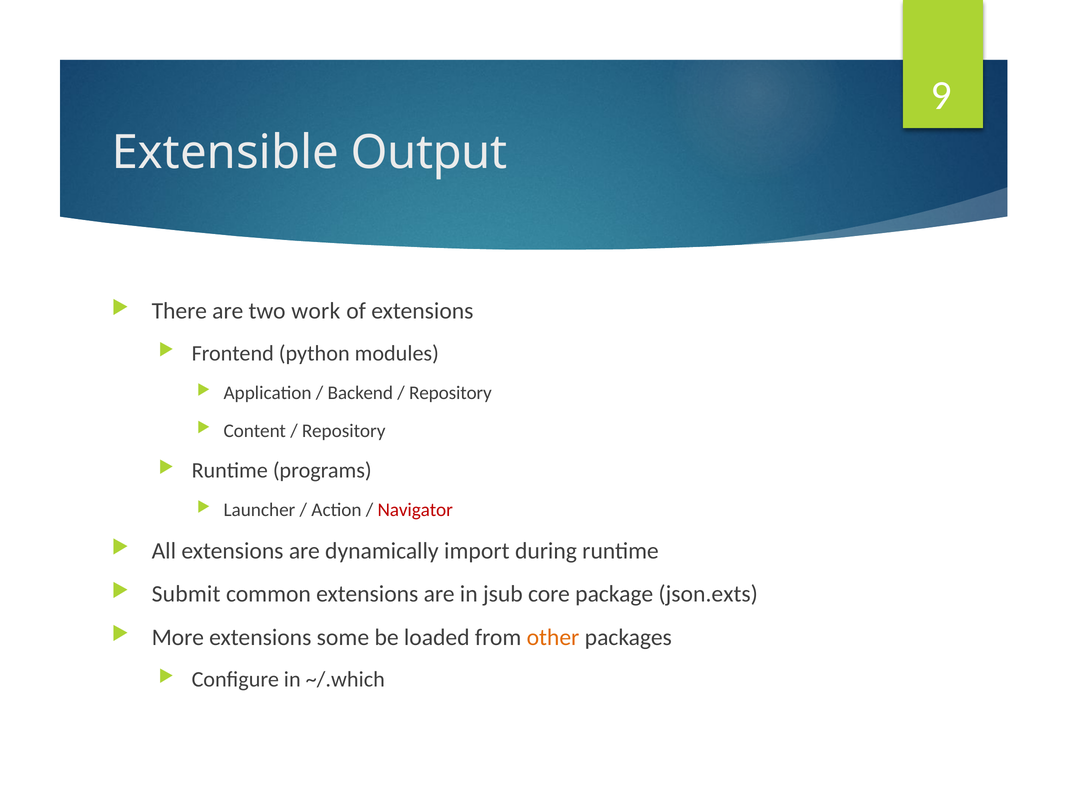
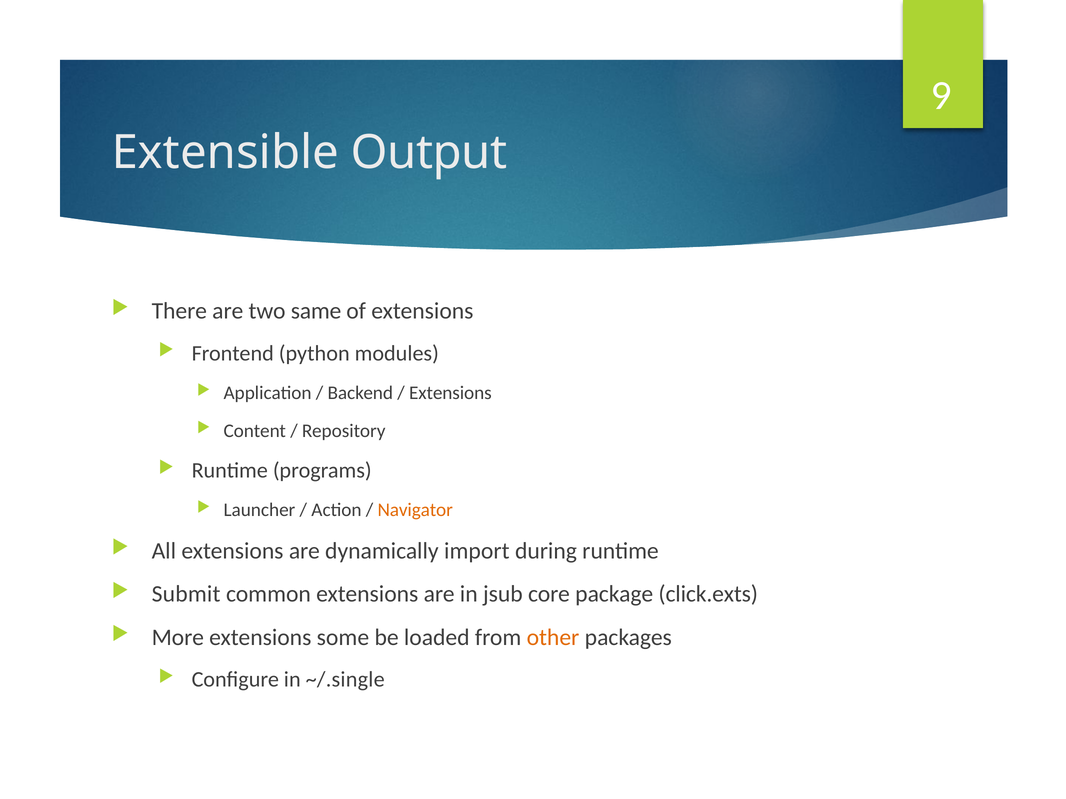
work: work -> same (316, 311)
Repository: Repository -> Extensions (450, 393)
Navigator colour: red -> orange (415, 510)
json.exts: json.exts -> click.exts (708, 595)
~/.which: ~/.which -> ~/.single (345, 680)
